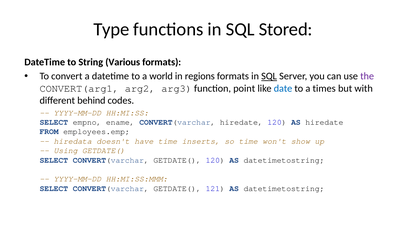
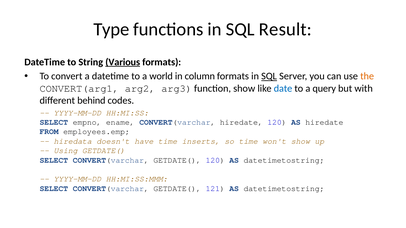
Stored: Stored -> Result (285, 29)
Various underline: none -> present (123, 62)
regions: regions -> column (200, 76)
the colour: purple -> orange (367, 76)
function point: point -> show (244, 89)
times: times -> query (324, 89)
